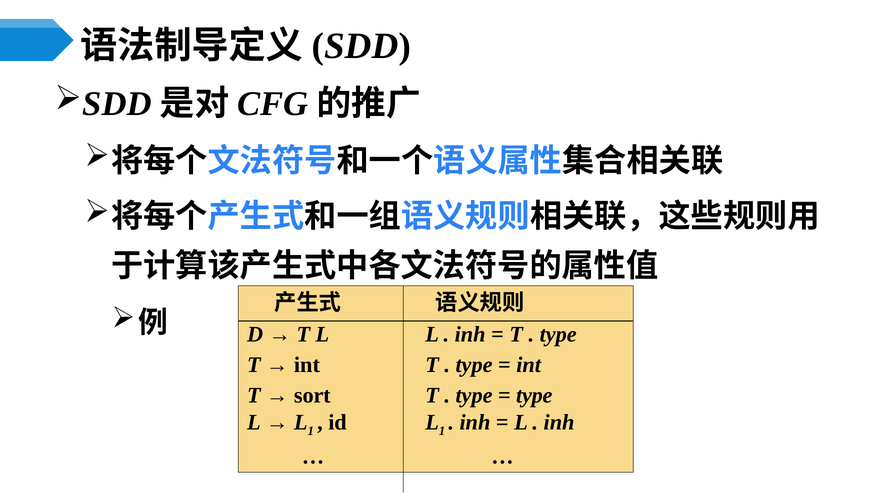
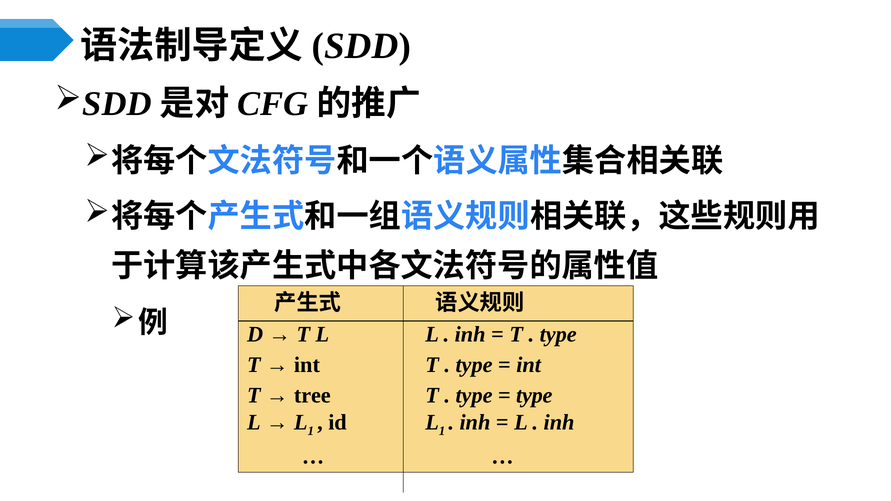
sort: sort -> tree (312, 396)
